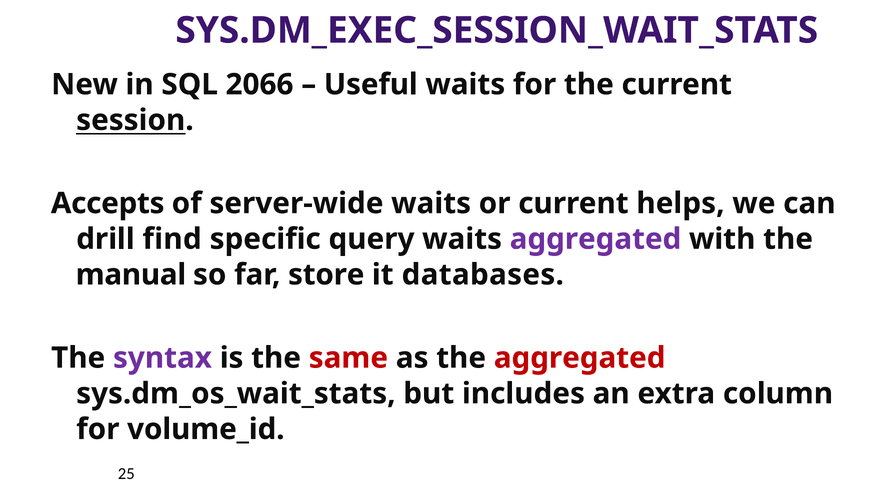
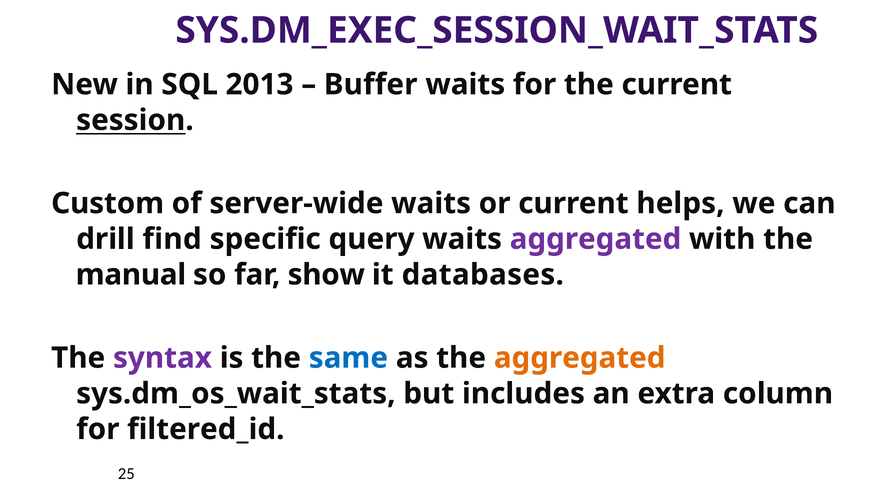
2066: 2066 -> 2013 (259, 84)
Useful: Useful -> Buffer (371, 84)
Accepts: Accepts -> Custom (108, 203)
store: store -> show (326, 274)
same colour: red -> blue (348, 358)
aggregated colour: red -> orange (580, 358)
volume_id: volume_id -> filtered_id (206, 429)
